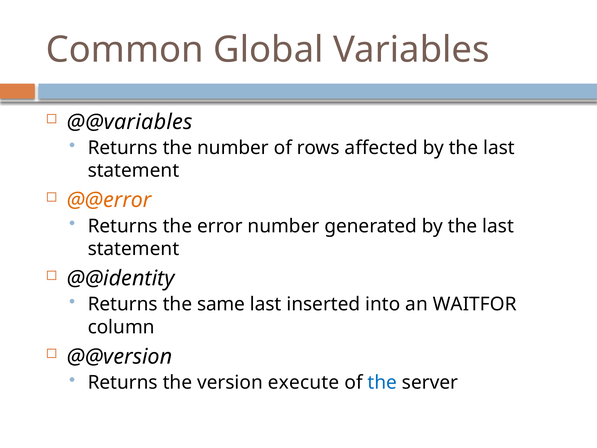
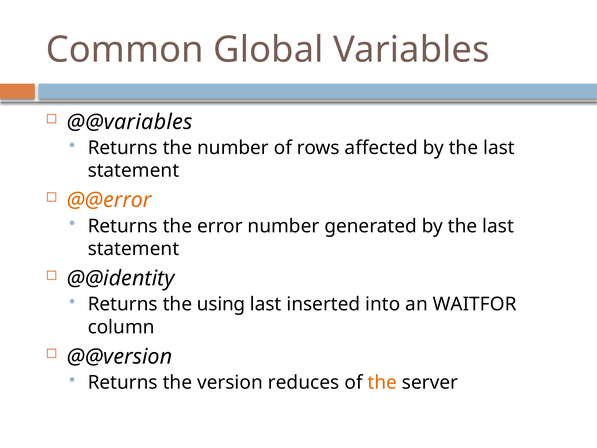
same: same -> using (221, 304)
execute: execute -> reduces (304, 382)
the colour: blue -> orange (382, 382)
